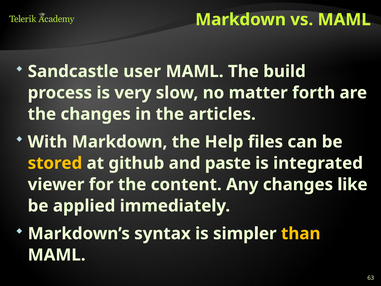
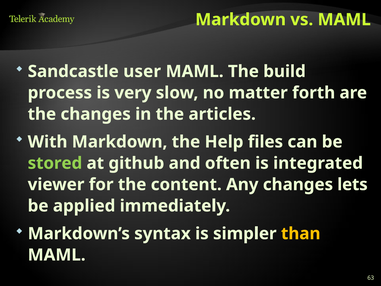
stored colour: yellow -> light green (55, 163)
paste: paste -> often (228, 163)
like: like -> lets (352, 184)
